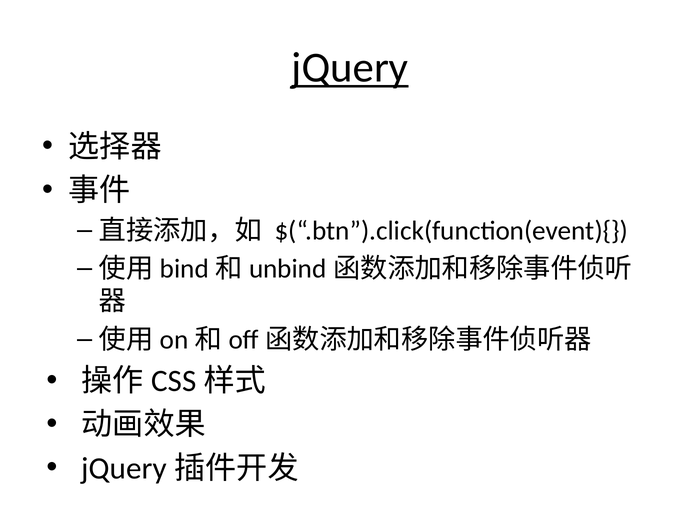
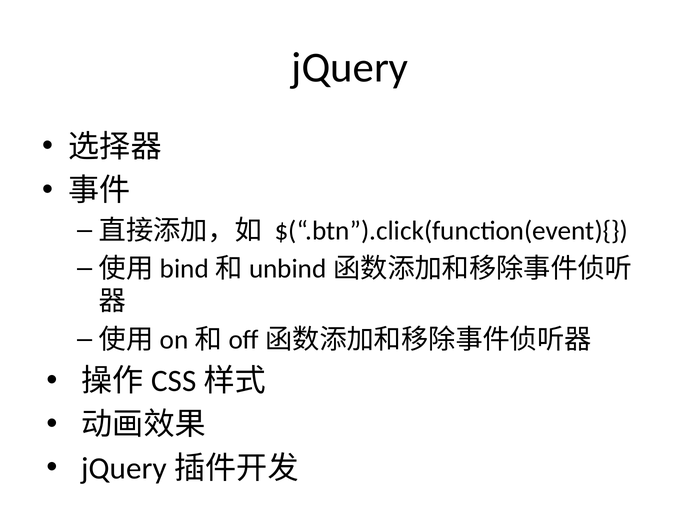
jQuery underline: present -> none (350, 68)
